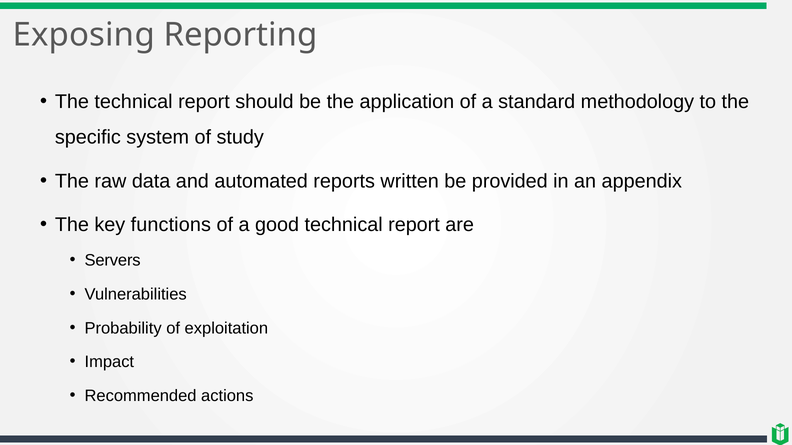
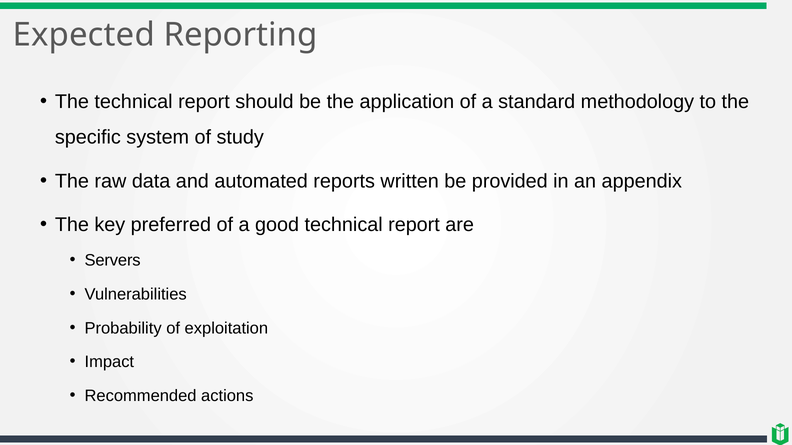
Exposing: Exposing -> Expected (84, 35)
functions: functions -> preferred (171, 225)
